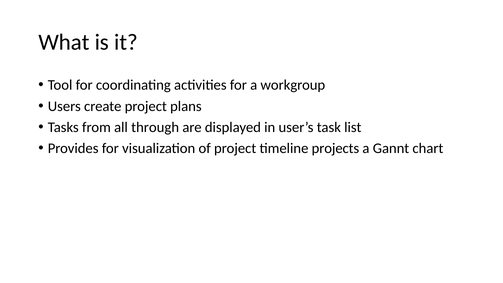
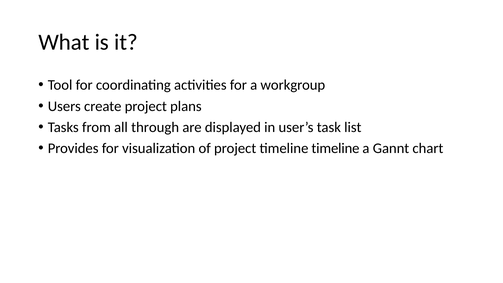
timeline projects: projects -> timeline (335, 148)
